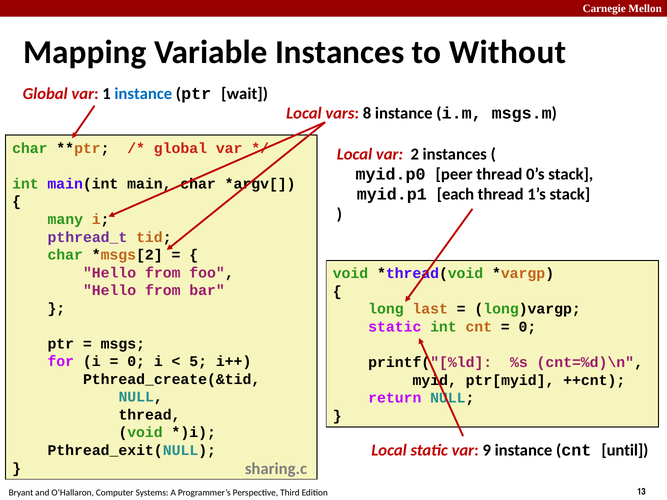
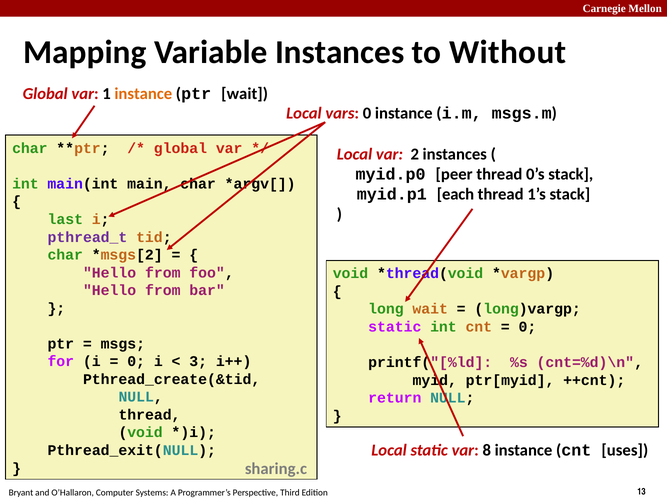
instance colour: blue -> orange (143, 94)
vars 8: 8 -> 0 (367, 113)
many: many -> last (65, 219)
long last: last -> wait (430, 309)
5: 5 -> 3 (198, 362)
9: 9 -> 8 (487, 450)
until: until -> uses (625, 450)
